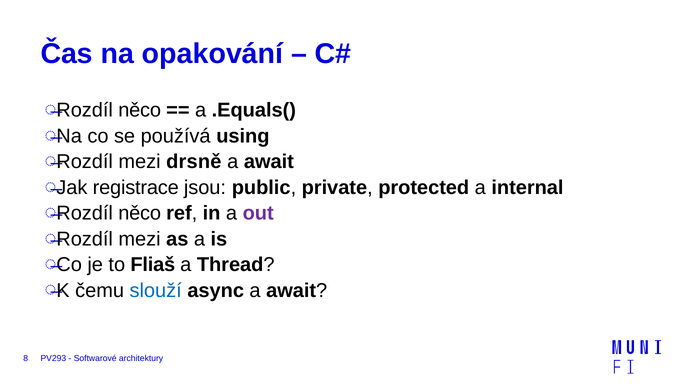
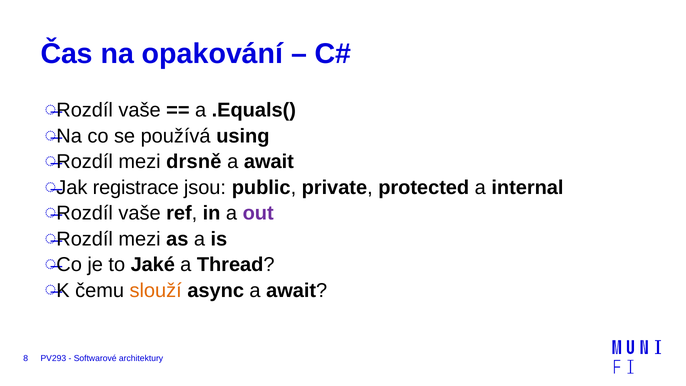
něco: něco -> vaše (140, 110)
něco: něco -> vaše (140, 213)
Fliaš: Fliaš -> Jaké (153, 265)
slouží colour: blue -> orange (156, 290)
